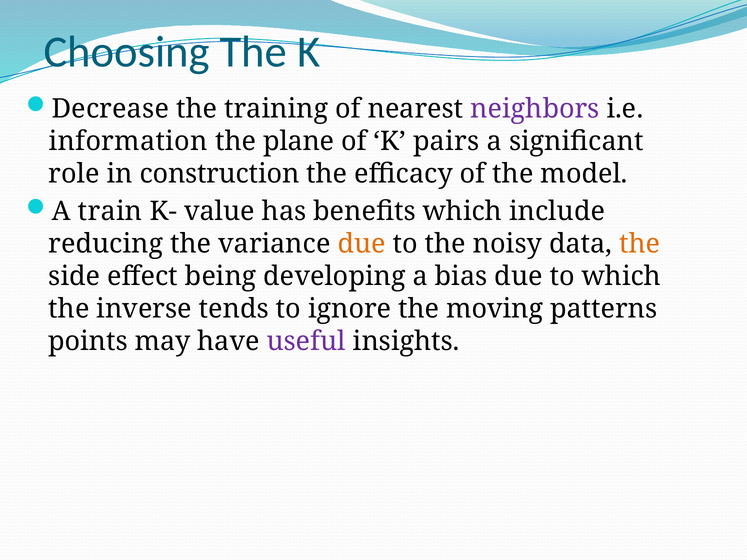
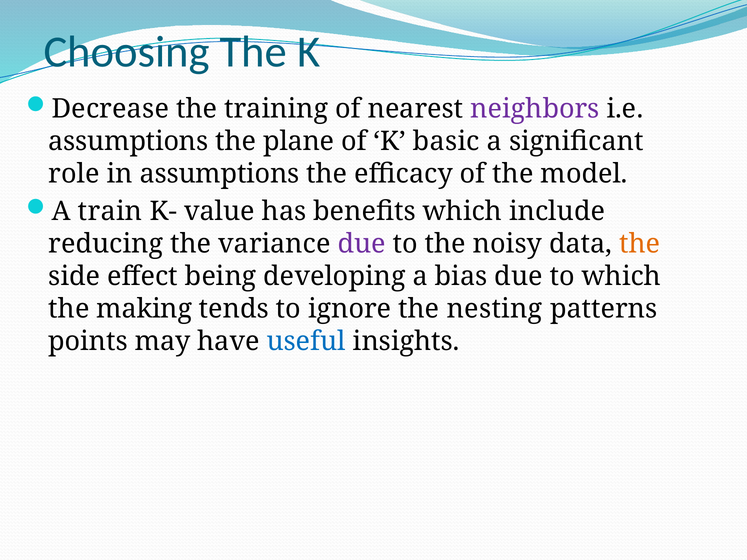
information: information -> assumptions (128, 141)
pairs: pairs -> basic (446, 141)
in construction: construction -> assumptions (220, 174)
due colour: orange -> purple (362, 244)
inverse: inverse -> making (144, 309)
moving: moving -> nesting (495, 309)
useful colour: purple -> blue (306, 341)
